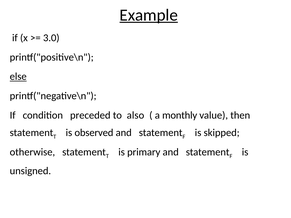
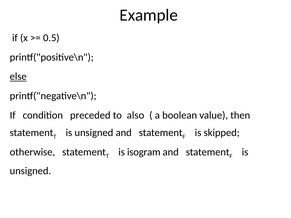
Example underline: present -> none (149, 15)
3.0: 3.0 -> 0.5 (51, 38)
monthly: monthly -> boolean (180, 115)
observed: observed -> unsigned (94, 133)
primary: primary -> isogram (144, 152)
